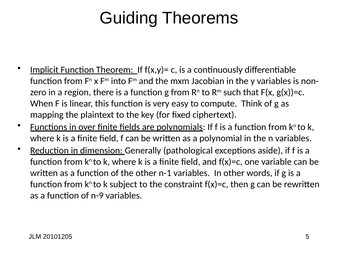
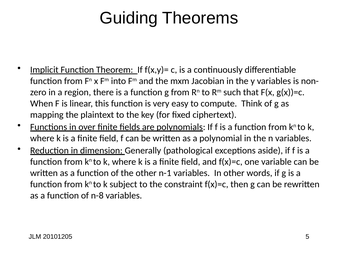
n-9: n-9 -> n-8 (97, 196)
